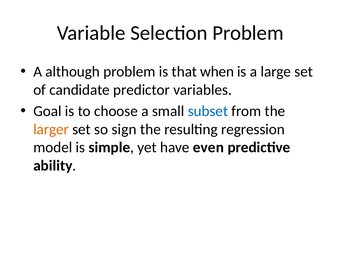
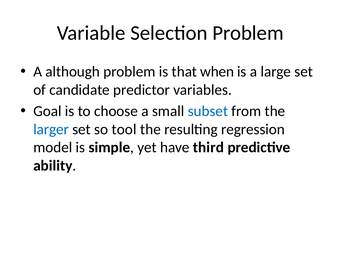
larger colour: orange -> blue (51, 129)
sign: sign -> tool (124, 129)
even: even -> third (208, 147)
